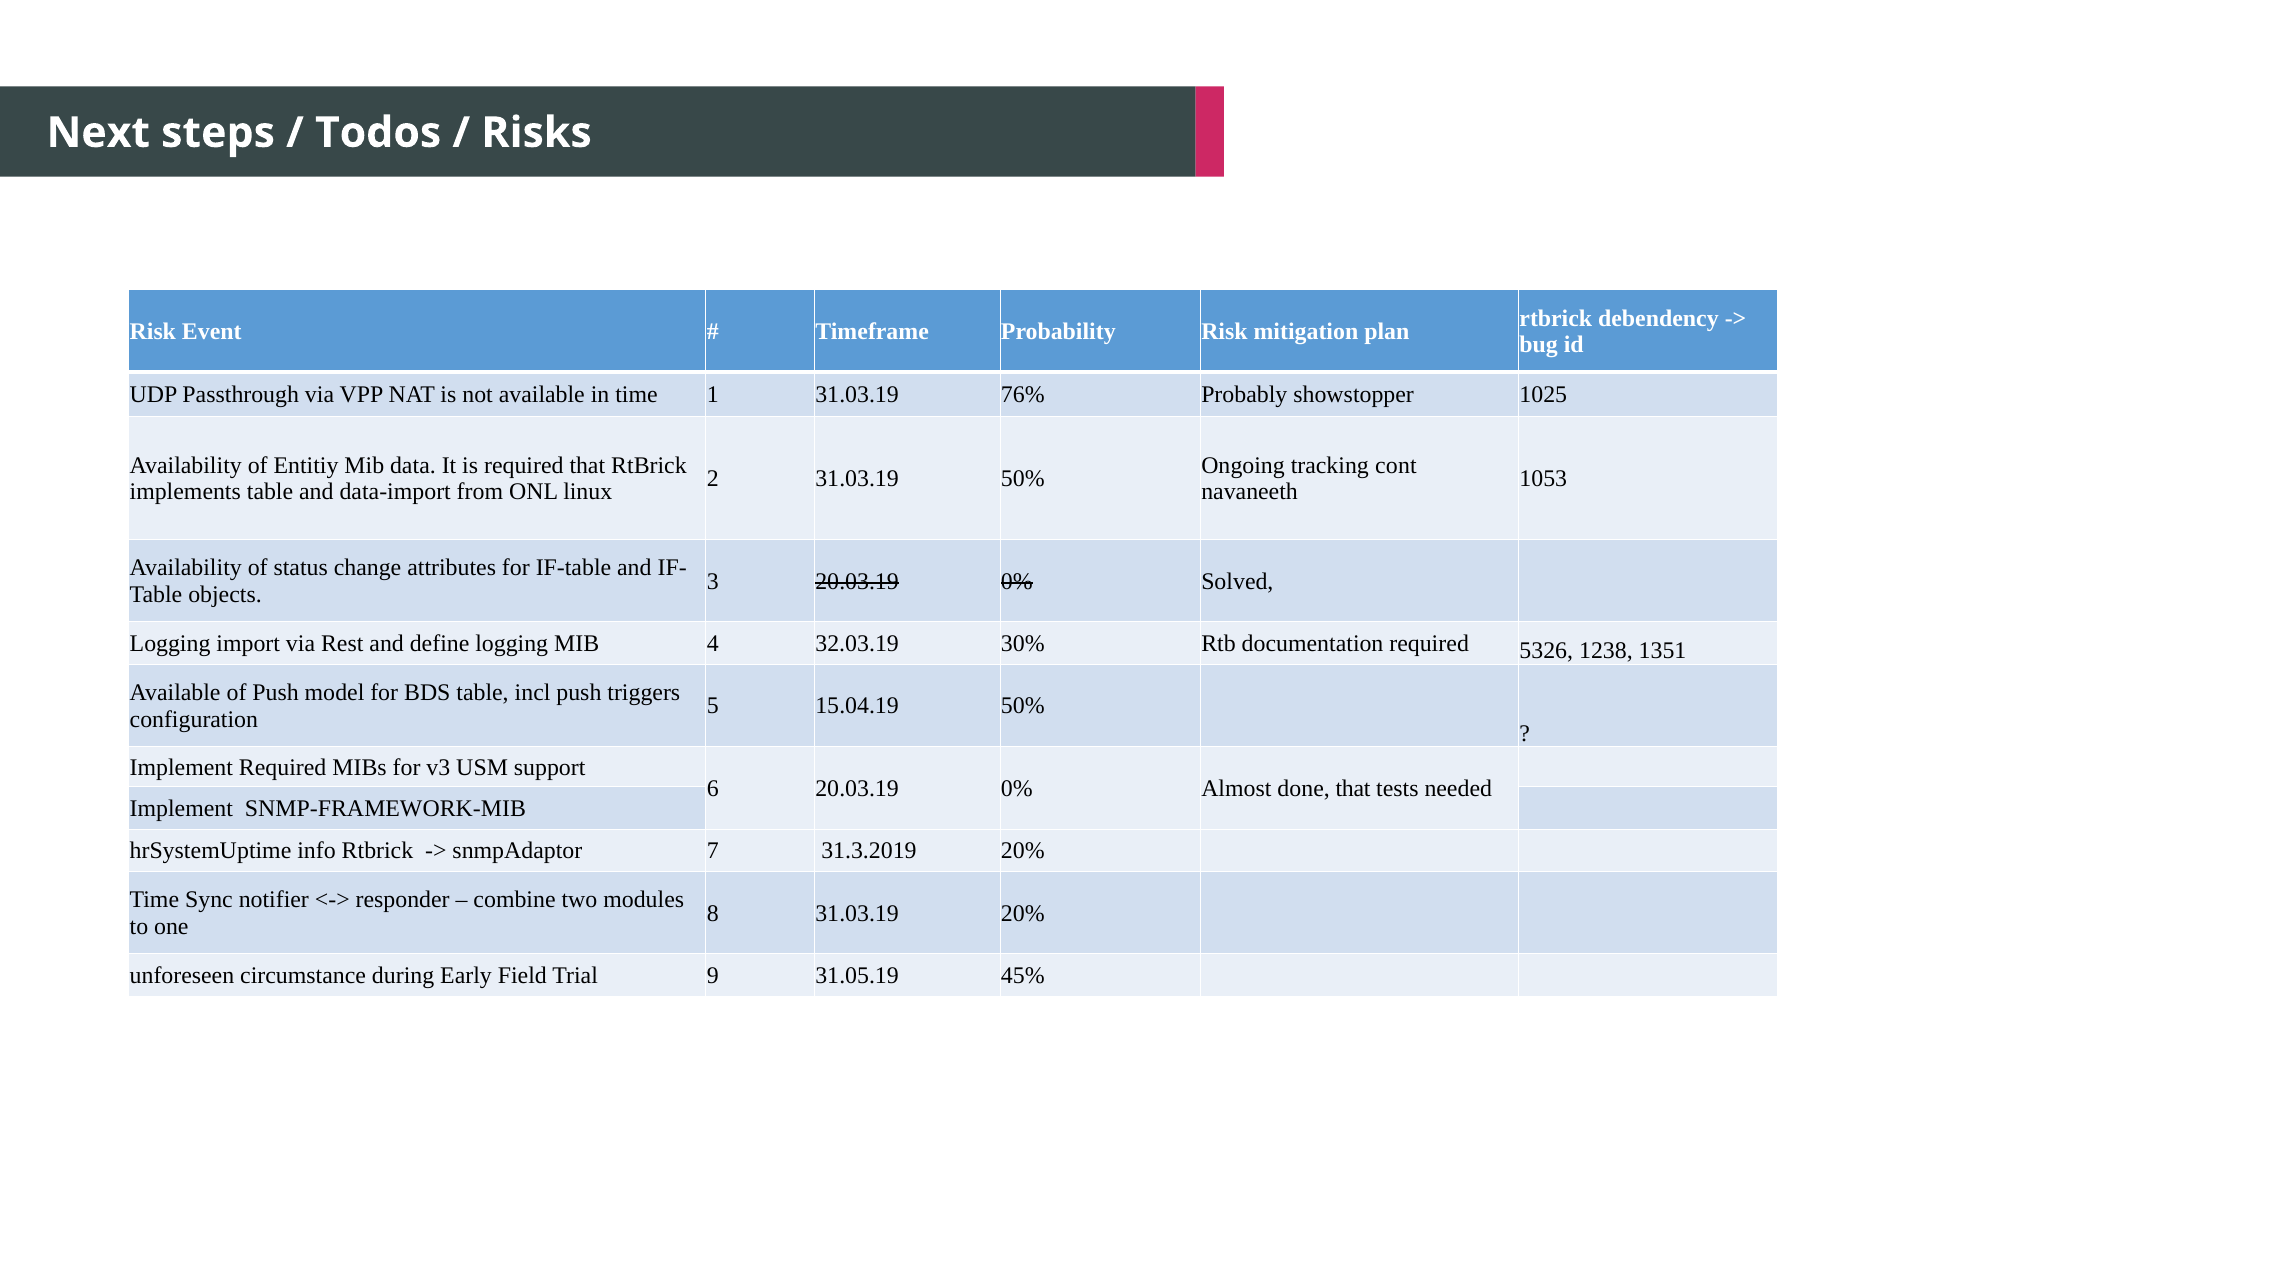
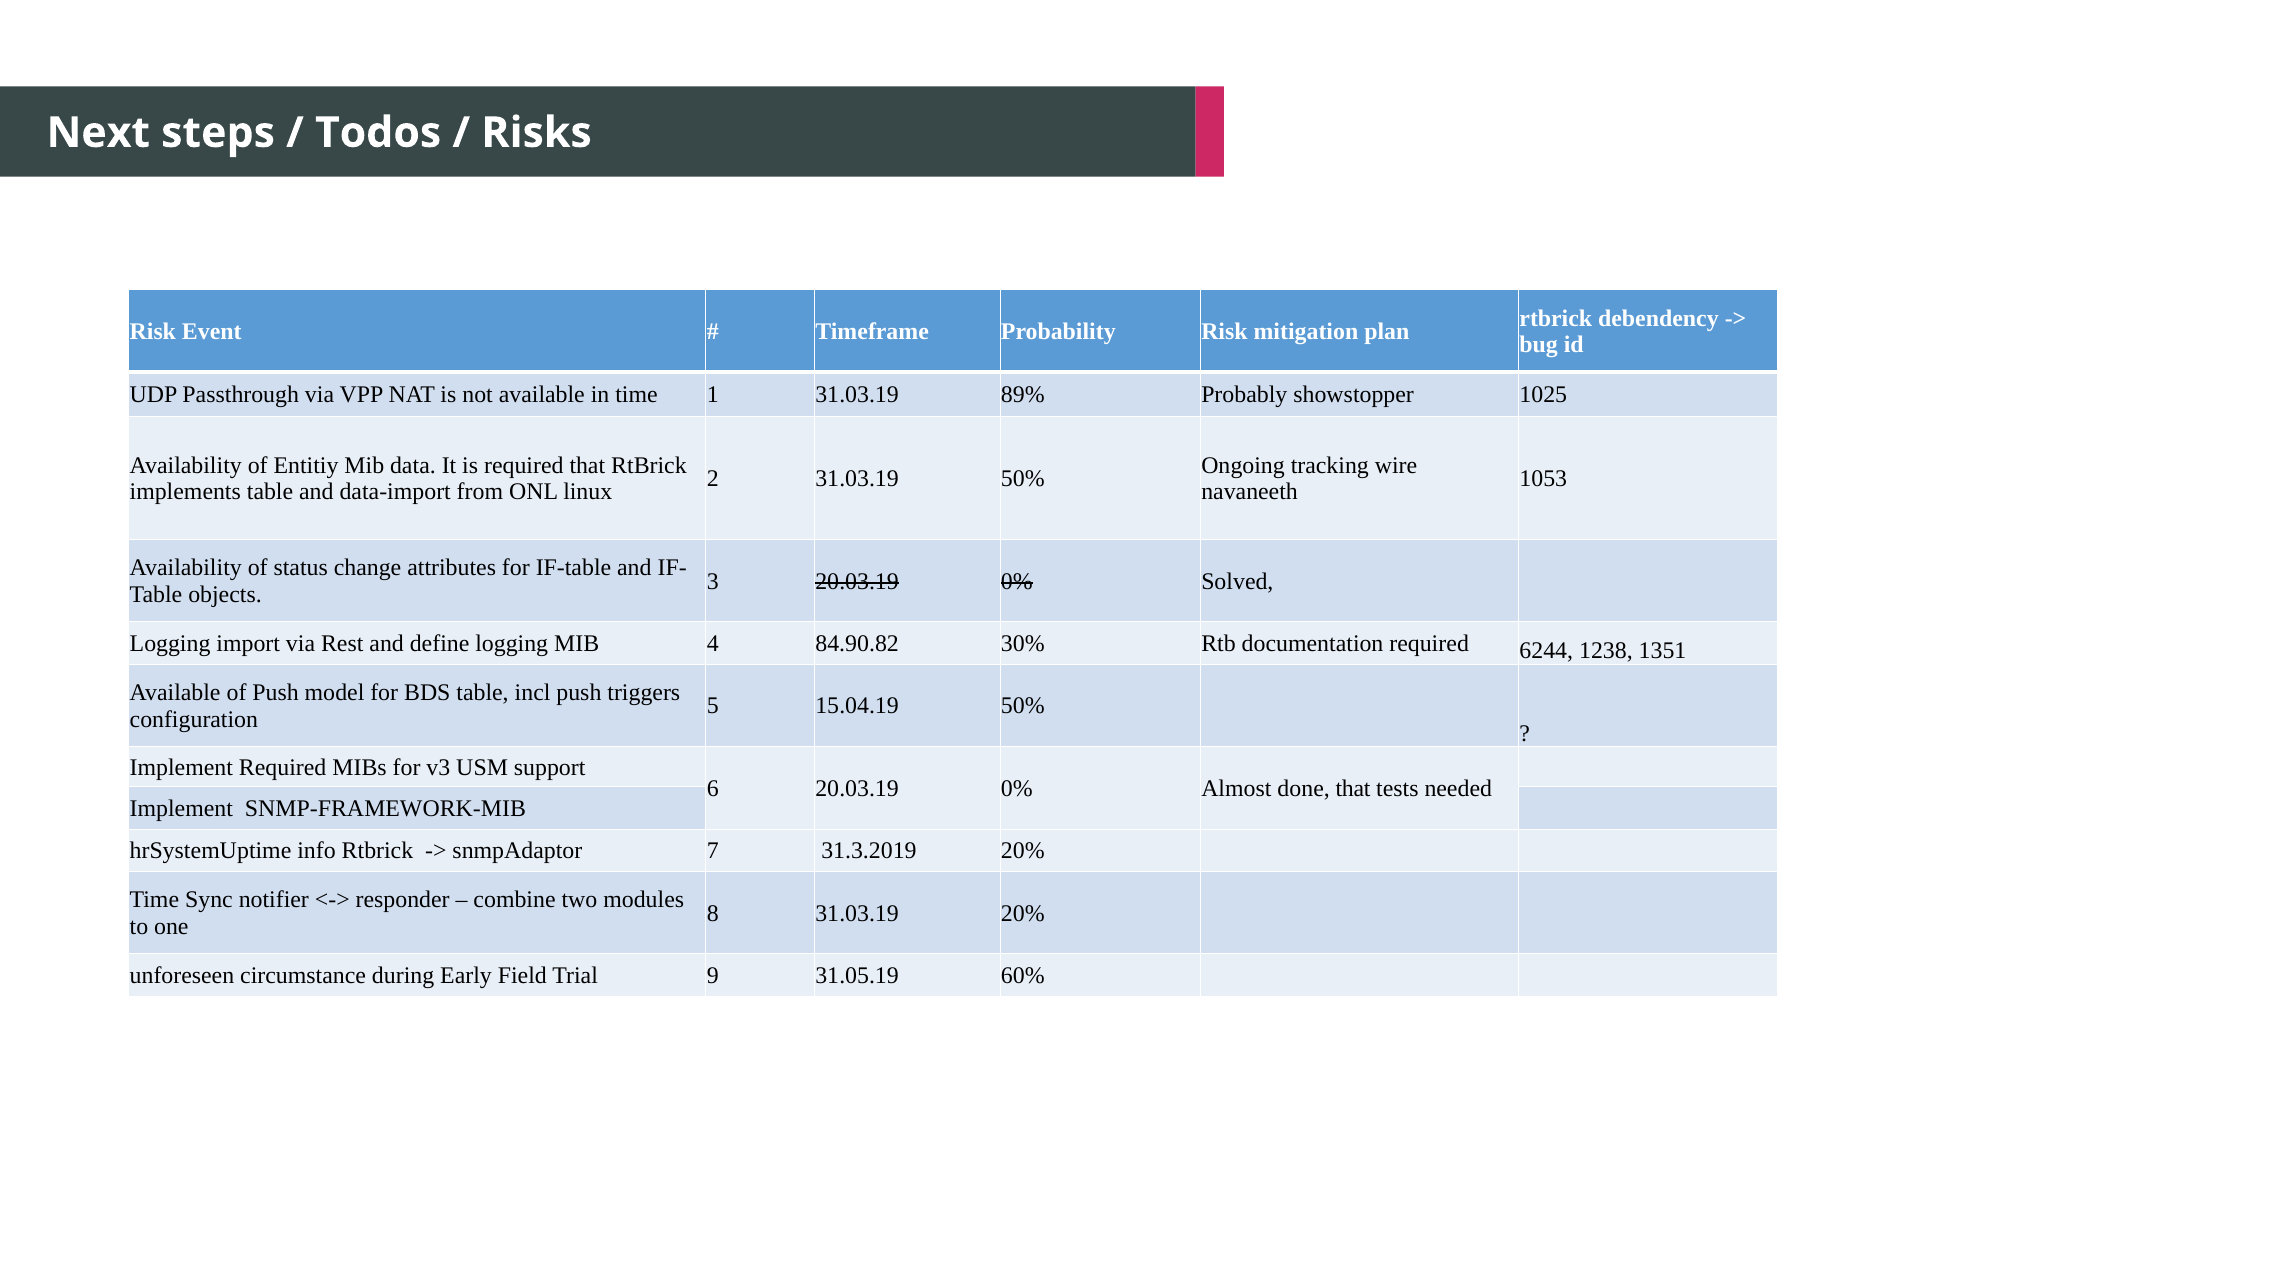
76%: 76% -> 89% (1023, 395)
cont: cont -> wire (1396, 466)
32.03.19: 32.03.19 -> 84.90.82 (857, 644)
5326: 5326 -> 6244 (1546, 651)
45%: 45% -> 60% (1023, 976)
